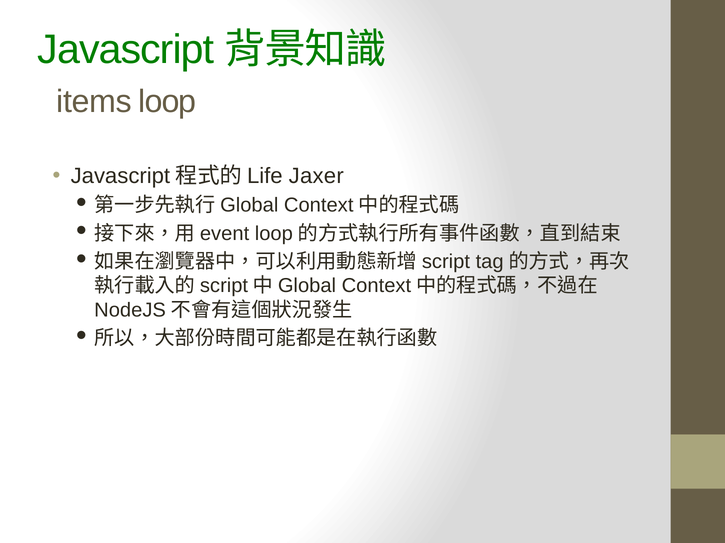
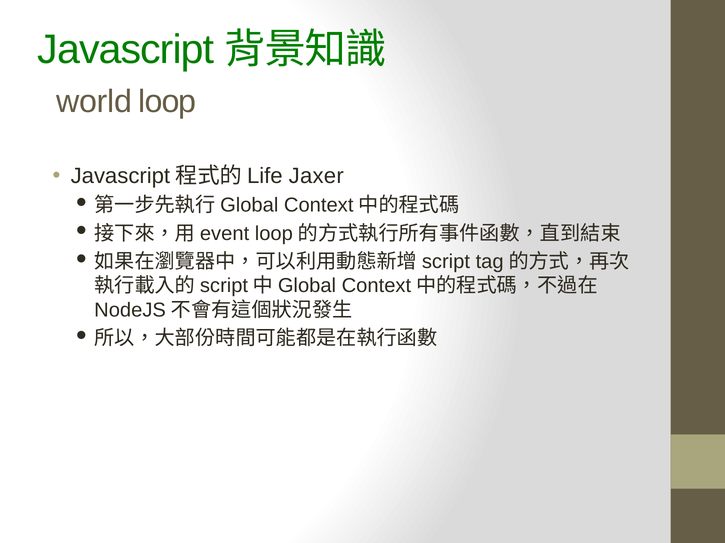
items: items -> world (94, 102)
